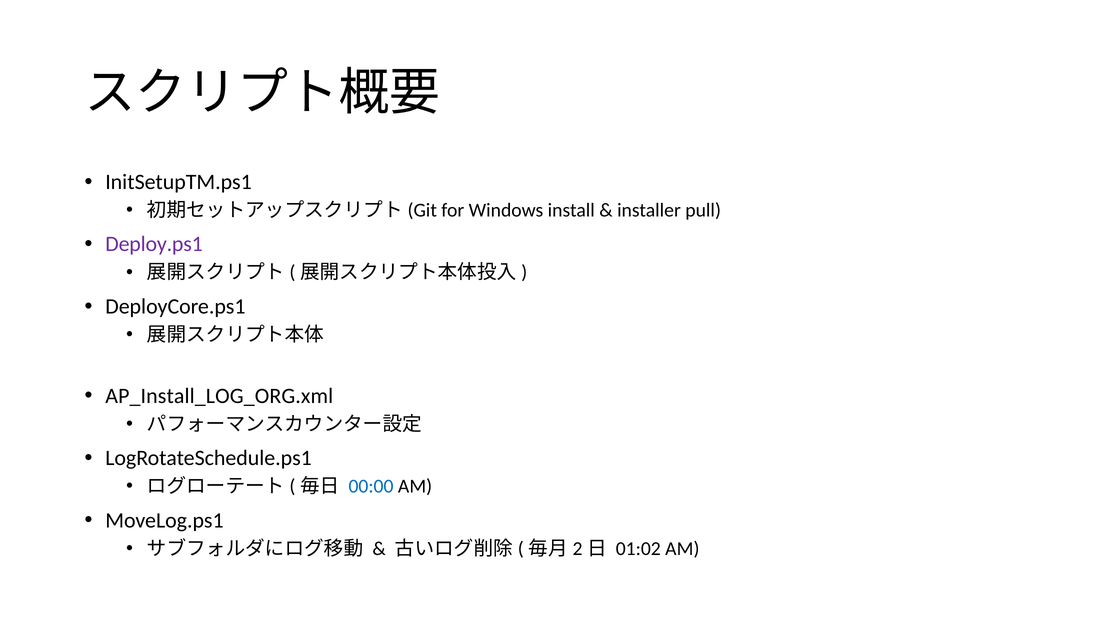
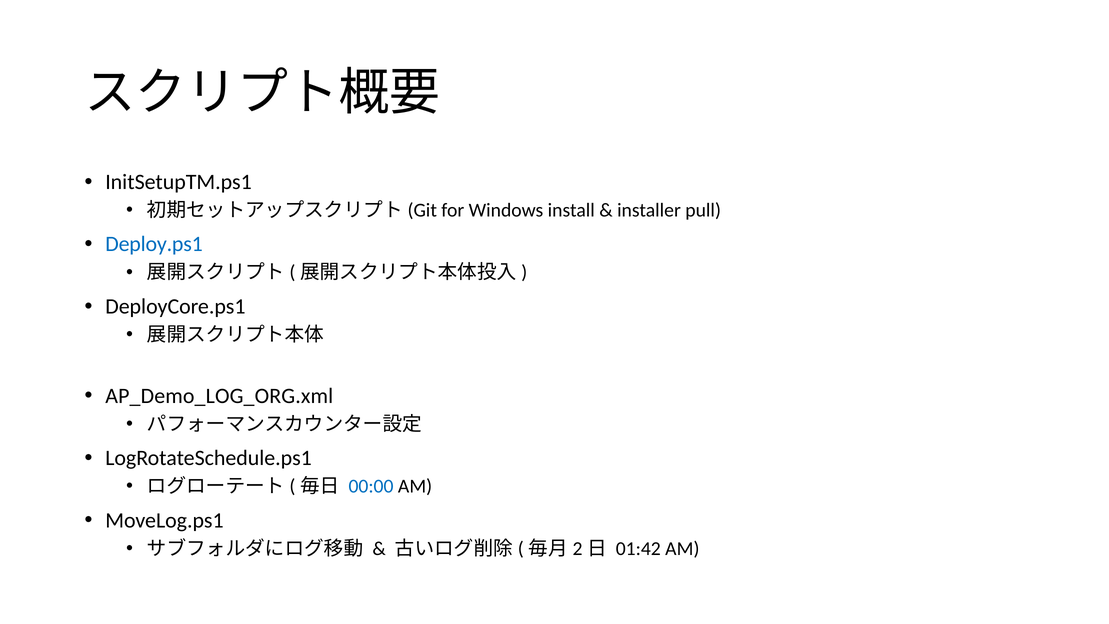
Deploy.ps1 colour: purple -> blue (154, 244)
AP_Install_LOG_ORG.xml: AP_Install_LOG_ORG.xml -> AP_Demo_LOG_ORG.xml (219, 396)
01:02: 01:02 -> 01:42 (638, 548)
